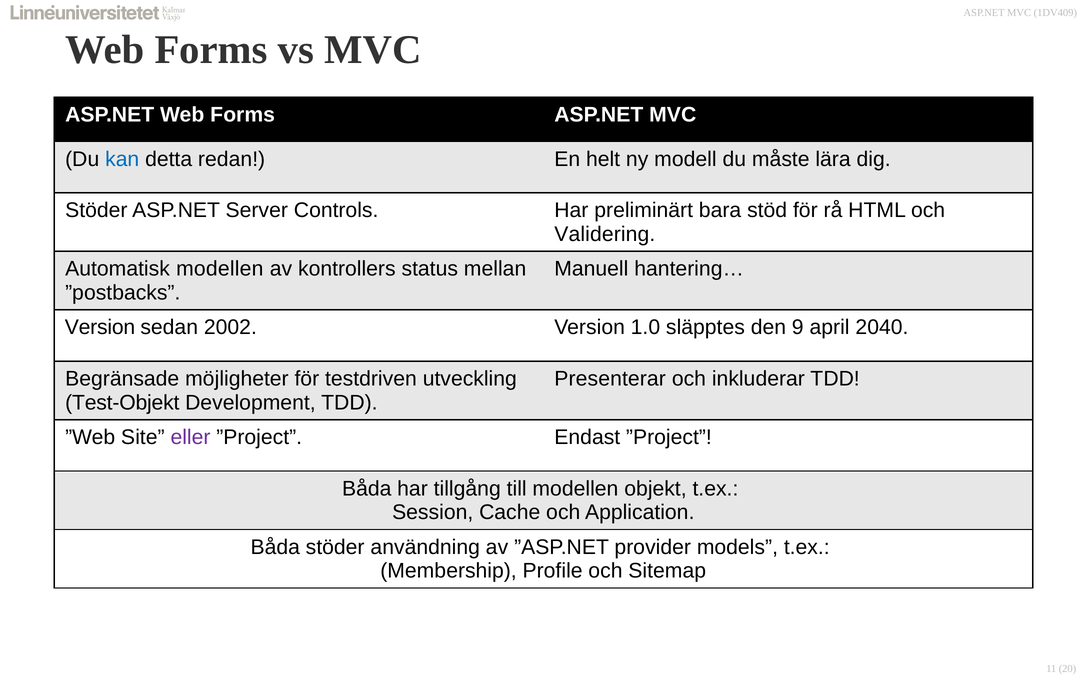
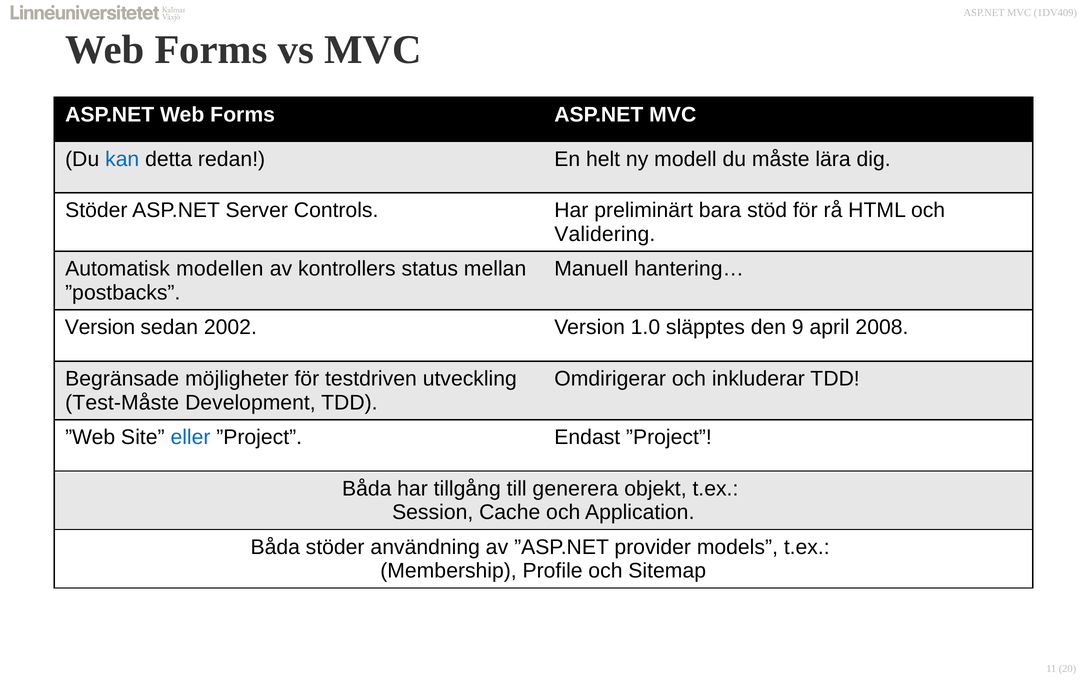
2040: 2040 -> 2008 (882, 327)
Presenterar: Presenterar -> Omdirigerar (610, 378)
Test-Objekt: Test-Objekt -> Test-Måste (122, 402)
eller colour: purple -> blue (190, 437)
till modellen: modellen -> generera (575, 488)
